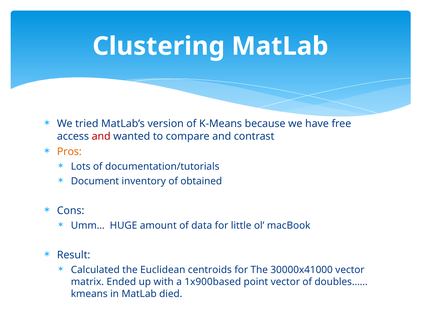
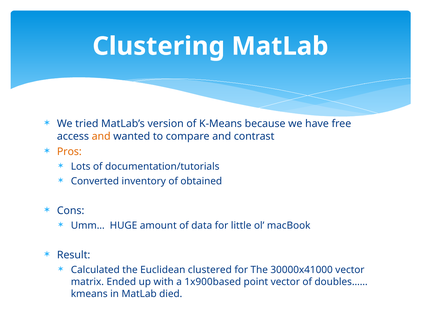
and colour: red -> orange (101, 136)
Document: Document -> Converted (95, 181)
centroids: centroids -> clustered (210, 270)
